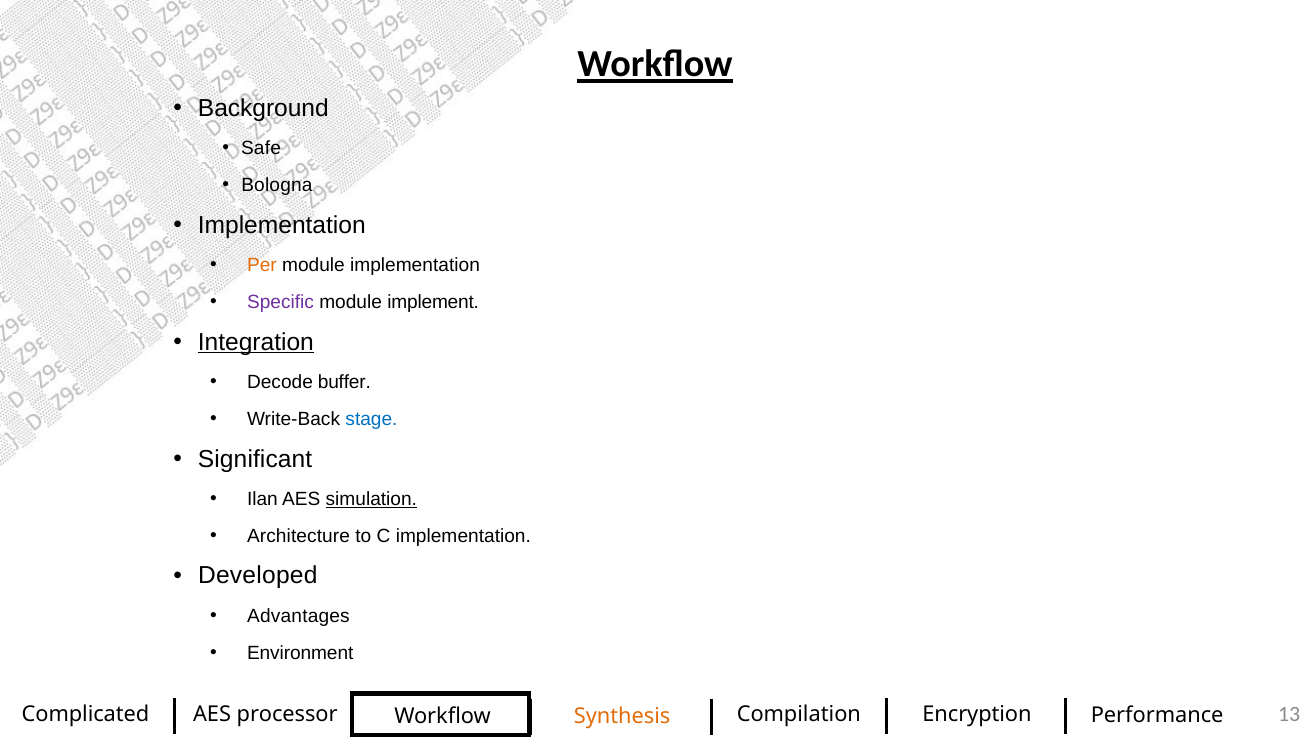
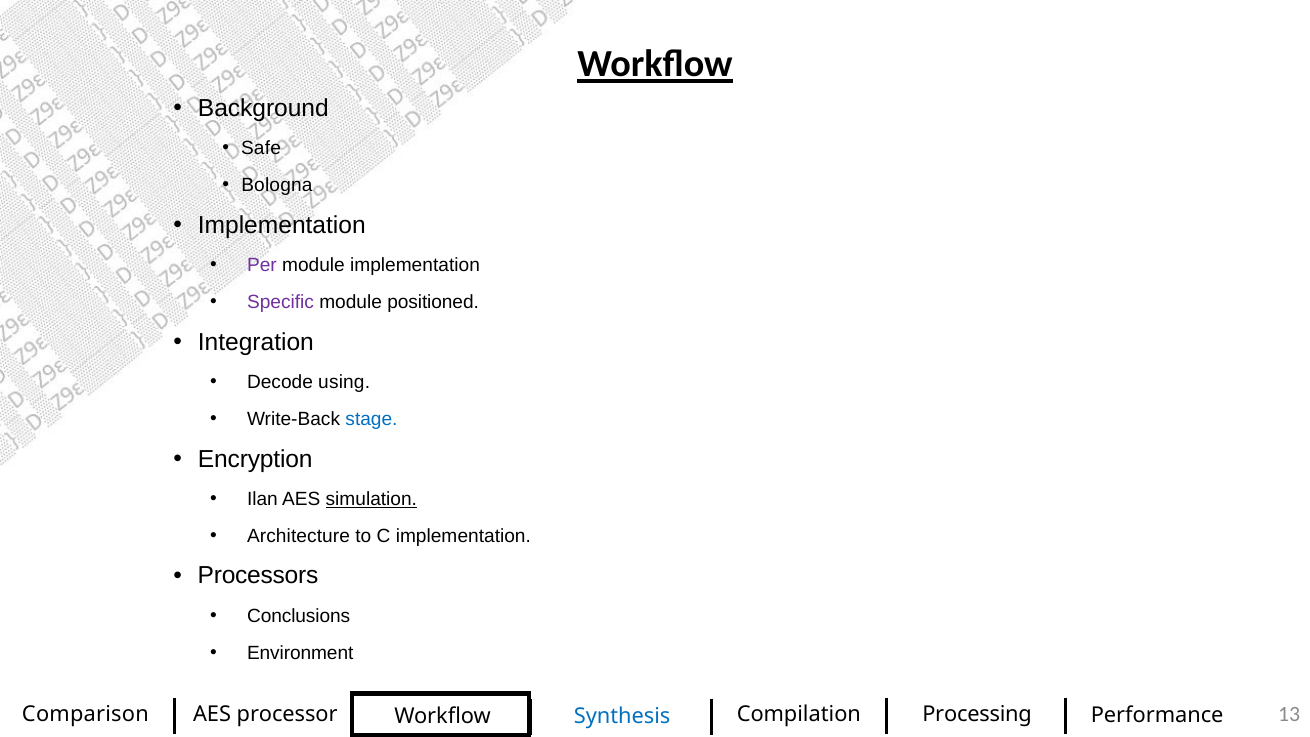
Per colour: orange -> purple (262, 265)
implement: implement -> positioned (433, 302)
Integration underline: present -> none (256, 342)
buffer: buffer -> using (344, 382)
Significant: Significant -> Encryption (255, 459)
Developed: Developed -> Processors (258, 576)
Advantages: Advantages -> Conclusions (299, 616)
Complicated: Complicated -> Comparison (85, 714)
Encryption: Encryption -> Processing (977, 715)
Synthesis colour: orange -> blue (622, 716)
